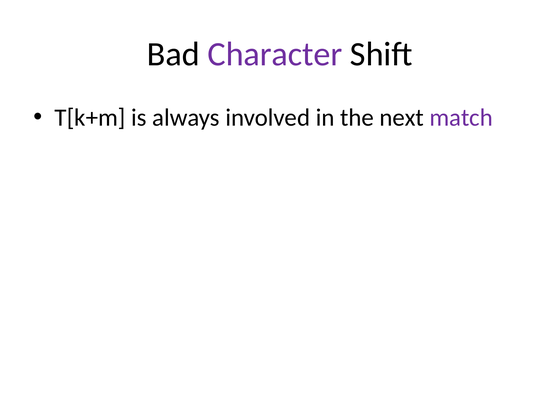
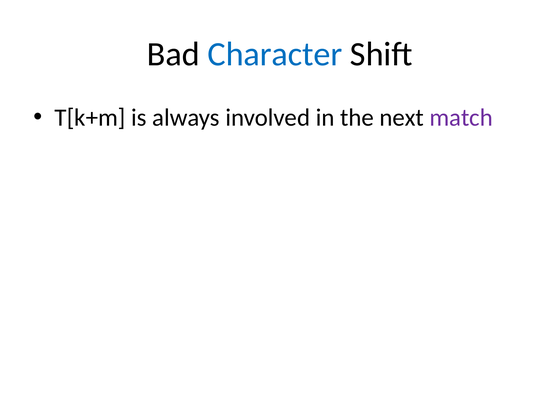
Character colour: purple -> blue (275, 54)
